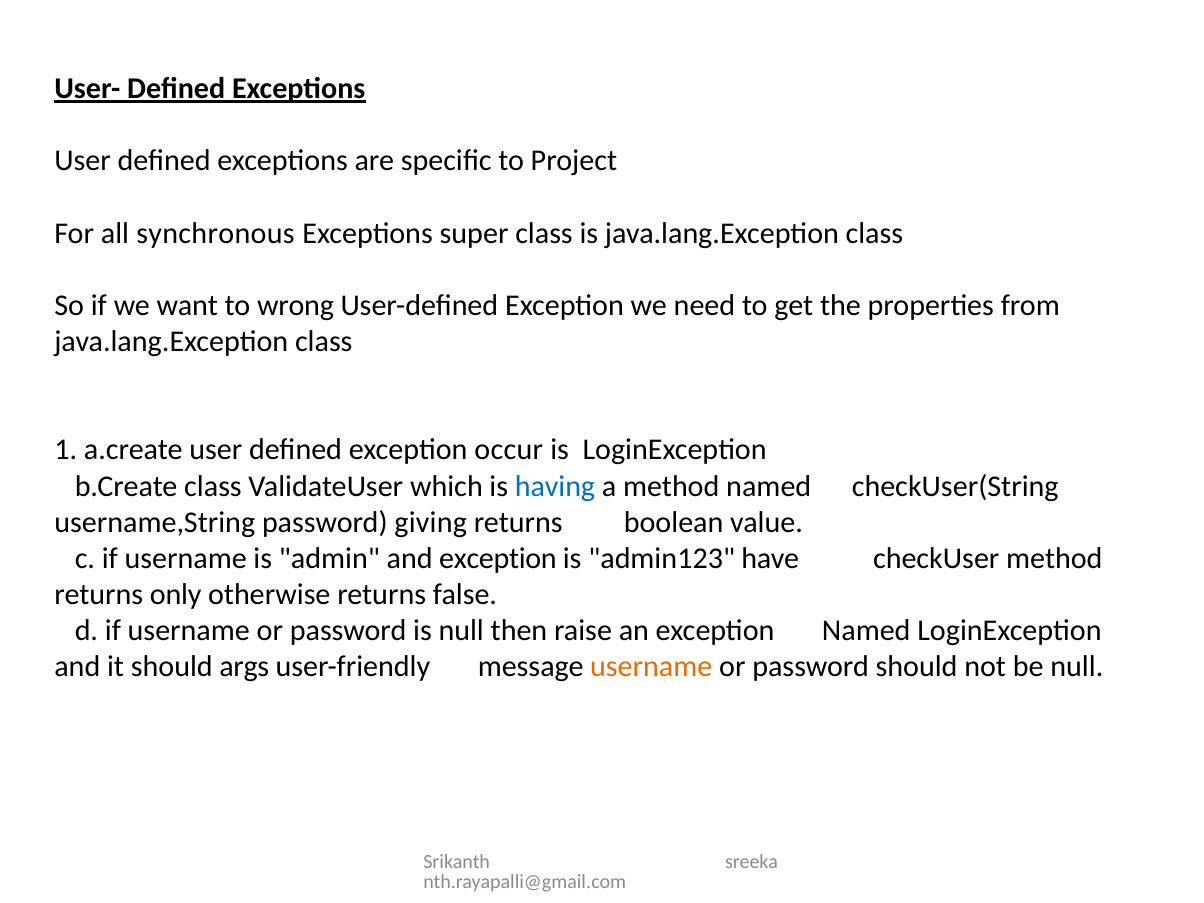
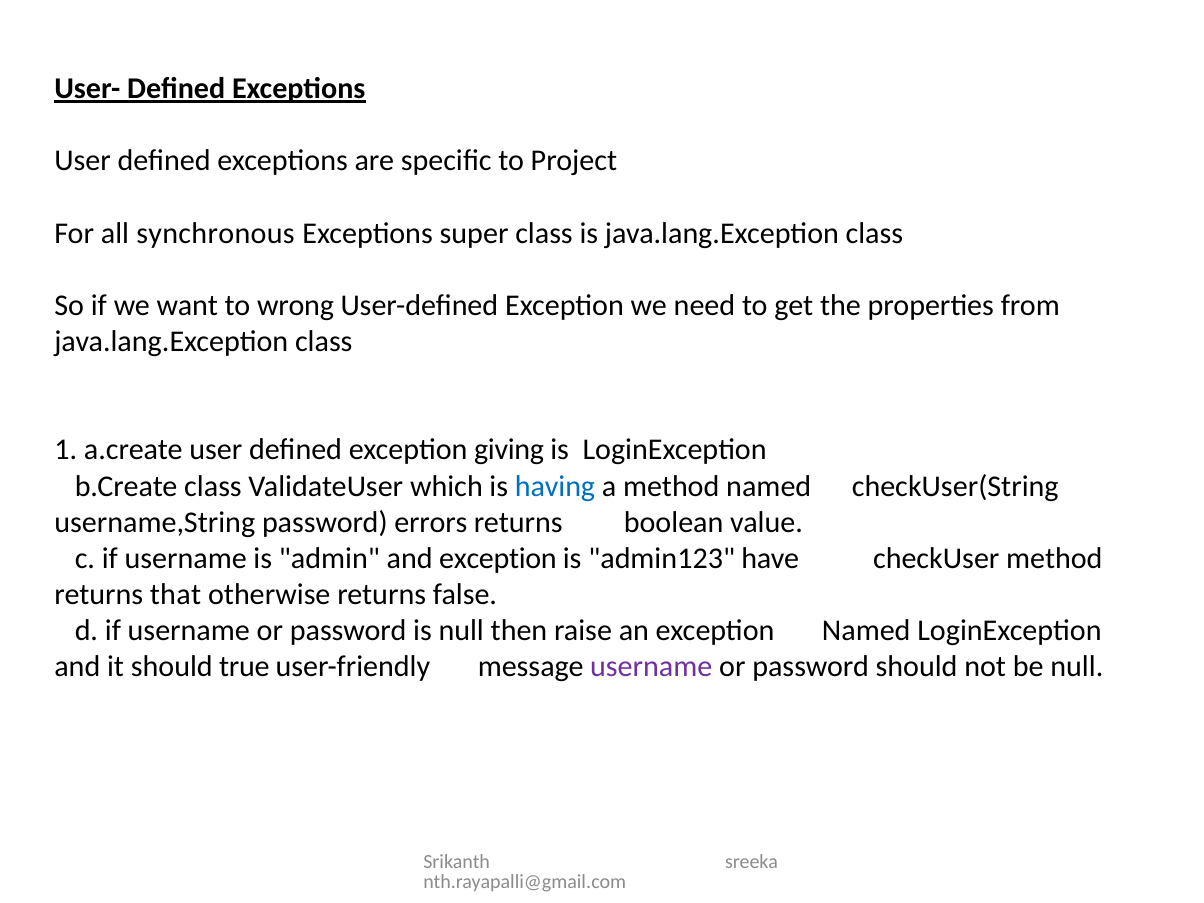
occur: occur -> giving (509, 450)
giving: giving -> errors (431, 522)
only: only -> that (175, 594)
args: args -> true (244, 667)
username colour: orange -> purple (651, 667)
